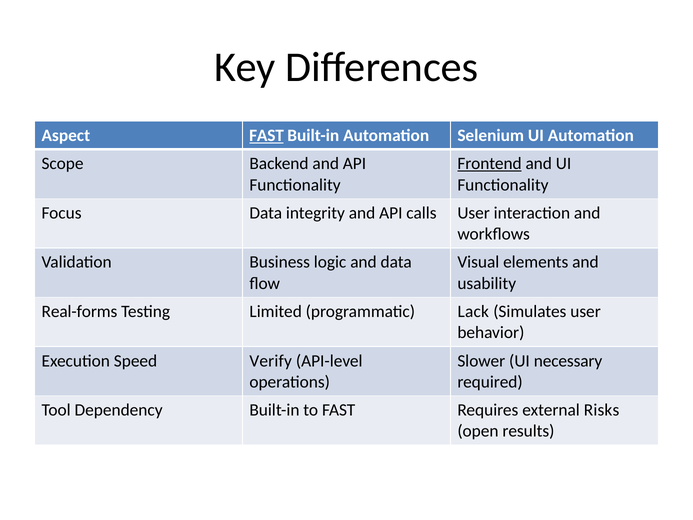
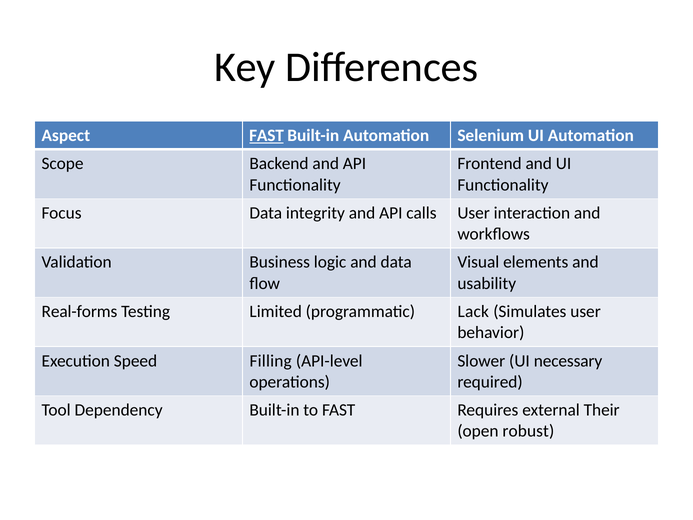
Frontend underline: present -> none (490, 164)
Verify: Verify -> Filling (271, 361)
Risks: Risks -> Their (602, 410)
results: results -> robust (528, 431)
